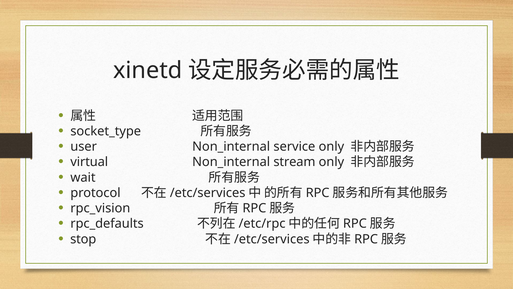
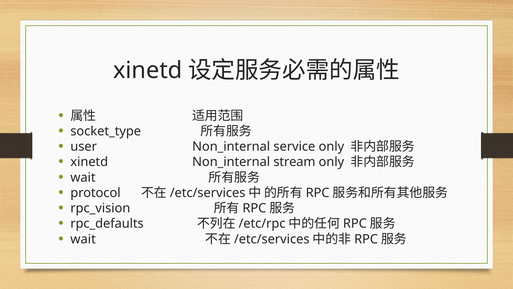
virtual: virtual -> xinetd (89, 162)
stop: stop -> wait (83, 239)
